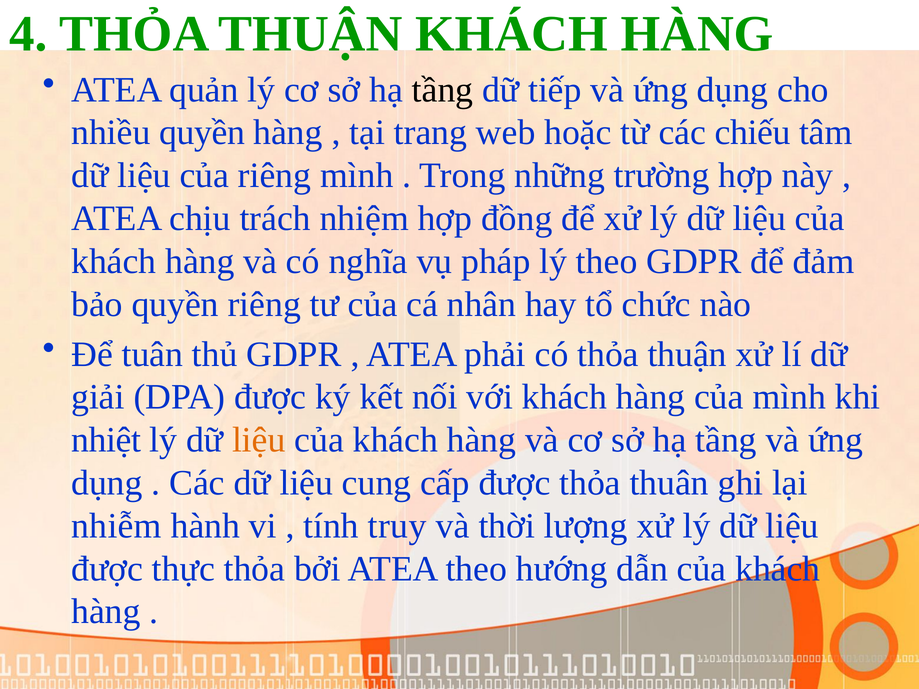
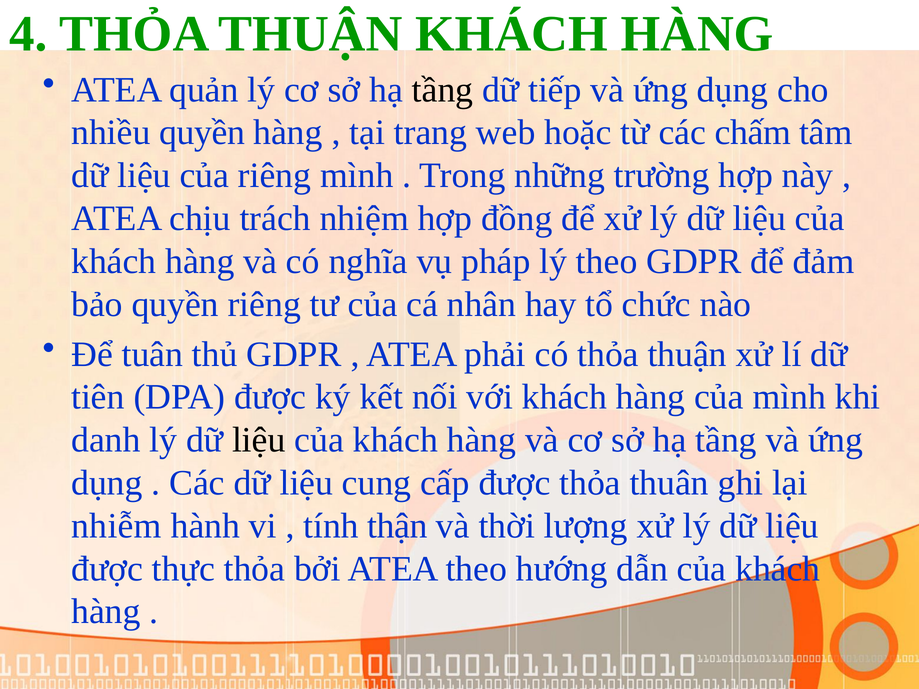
chiếu: chiếu -> chấm (753, 133)
giải: giải -> tiên (98, 397)
nhiệt: nhiệt -> danh (106, 440)
liệu colour: orange -> black (259, 440)
truy: truy -> thận (398, 526)
